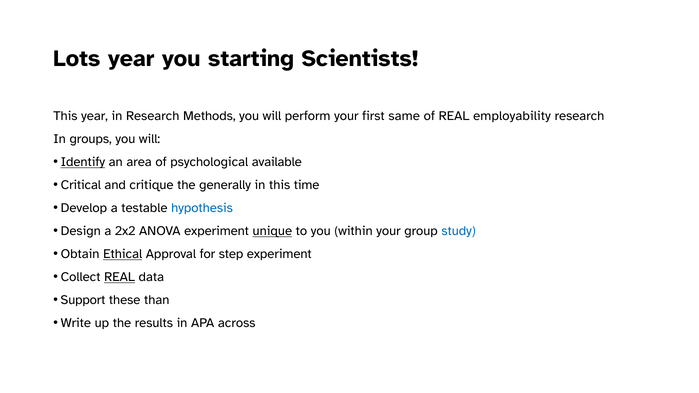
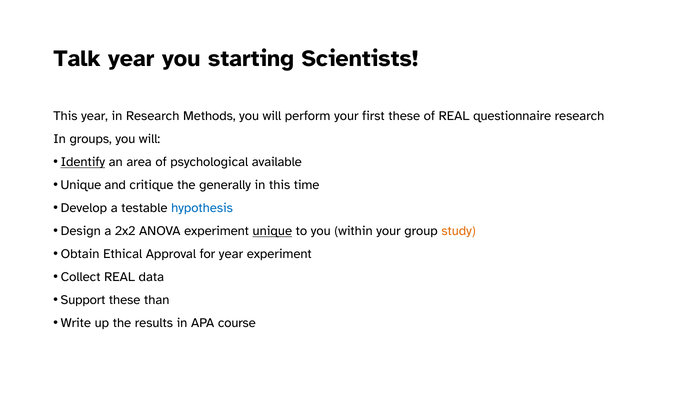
Lots: Lots -> Talk (77, 59)
first same: same -> these (404, 116)
employability: employability -> questionnaire (512, 116)
Critical: Critical -> Unique (81, 185)
study colour: blue -> orange (459, 231)
Ethical underline: present -> none (123, 254)
for step: step -> year (231, 254)
REAL underline: present -> none (120, 277)
across: across -> course (237, 323)
